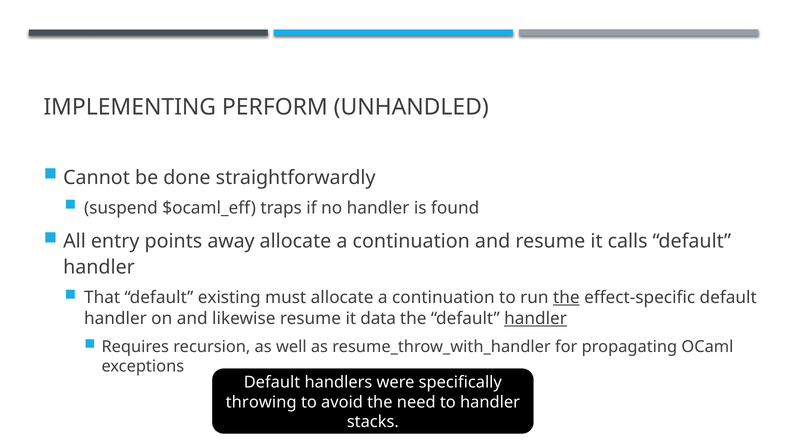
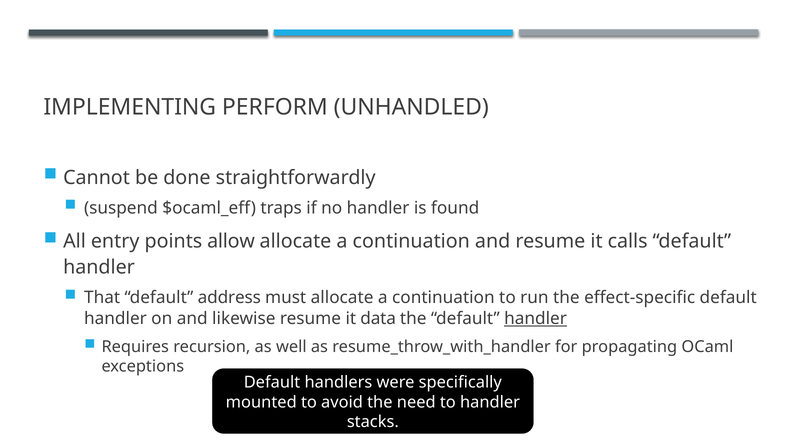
away: away -> allow (231, 241)
existing: existing -> address (229, 298)
the underline: present -> none (566, 298)
throwing: throwing -> mounted (261, 402)
